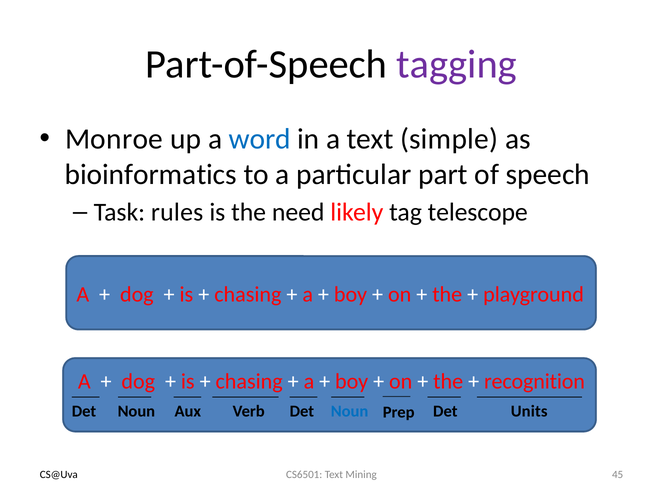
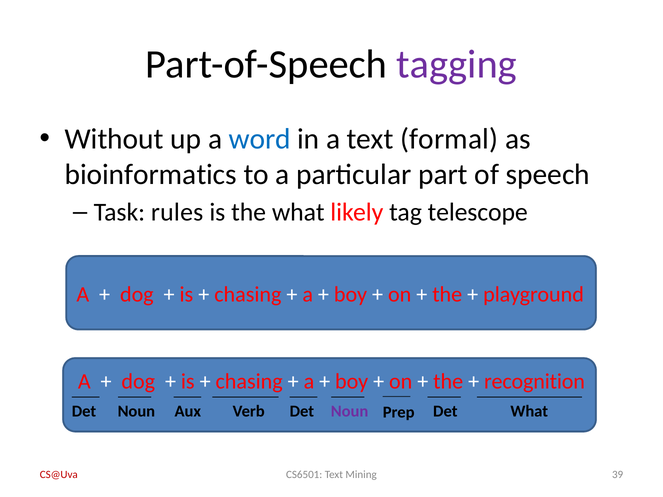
Monroe: Monroe -> Without (114, 139)
simple: simple -> formal (449, 139)
the need: need -> what (298, 213)
Noun colour: blue -> purple (350, 412)
Det Units: Units -> What (529, 412)
45: 45 -> 39 (618, 475)
CS@Uva colour: black -> red (59, 475)
